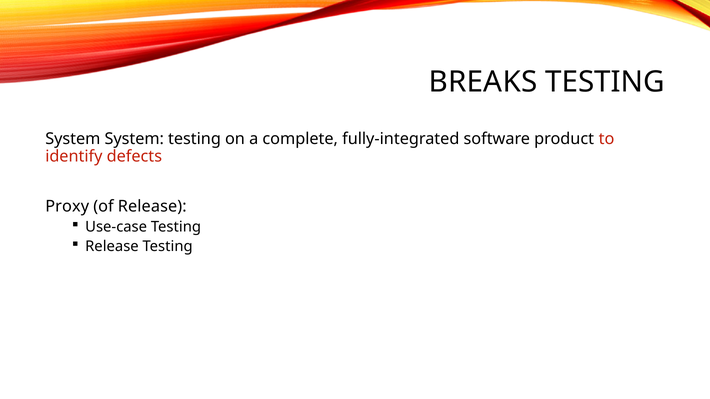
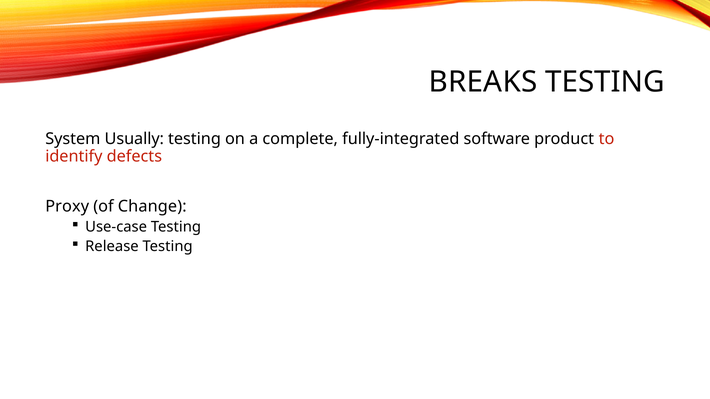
System System: System -> Usually (134, 139)
of Release: Release -> Change (152, 207)
